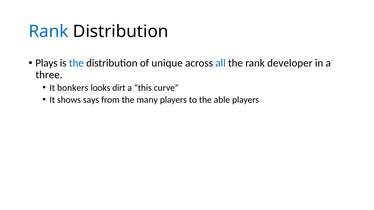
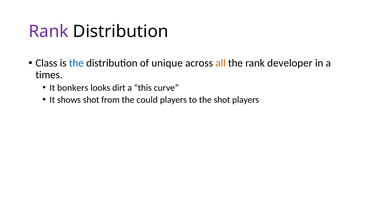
Rank colour: blue -> purple (49, 31)
Plays: Plays -> Class (46, 63)
all colour: blue -> orange (221, 63)
three: three -> times (49, 75)
shows says: says -> shot (91, 100)
many: many -> could (147, 100)
the able: able -> shot (222, 100)
